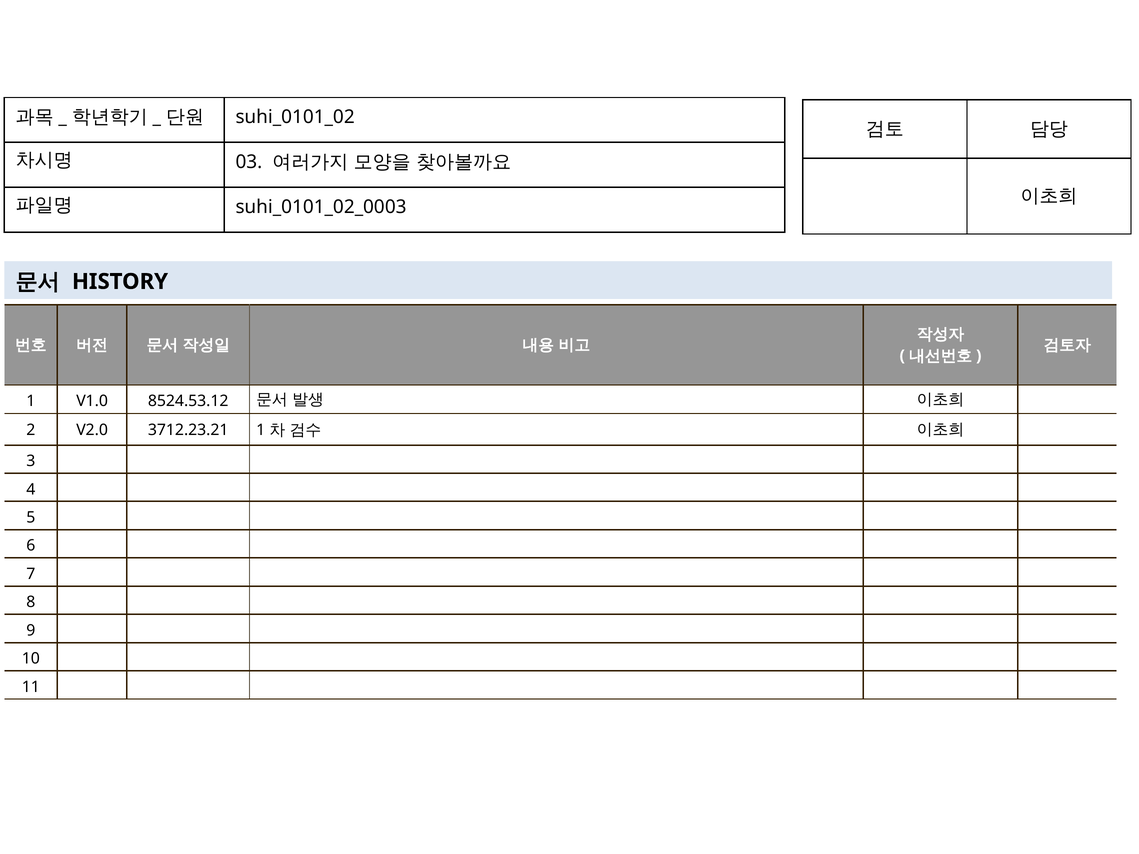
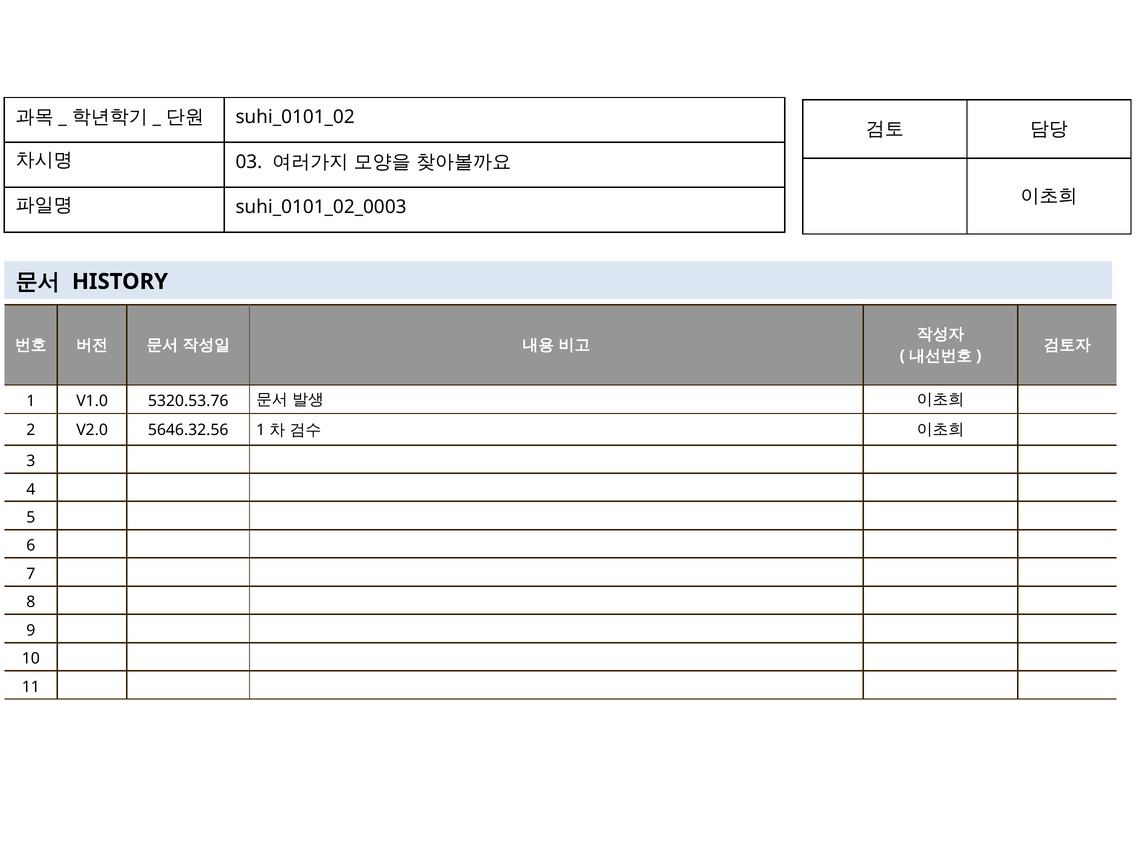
8524.53.12: 8524.53.12 -> 5320.53.76 (188, 401)
3712.23.21: 3712.23.21 -> 5646.32.56 (188, 430)
